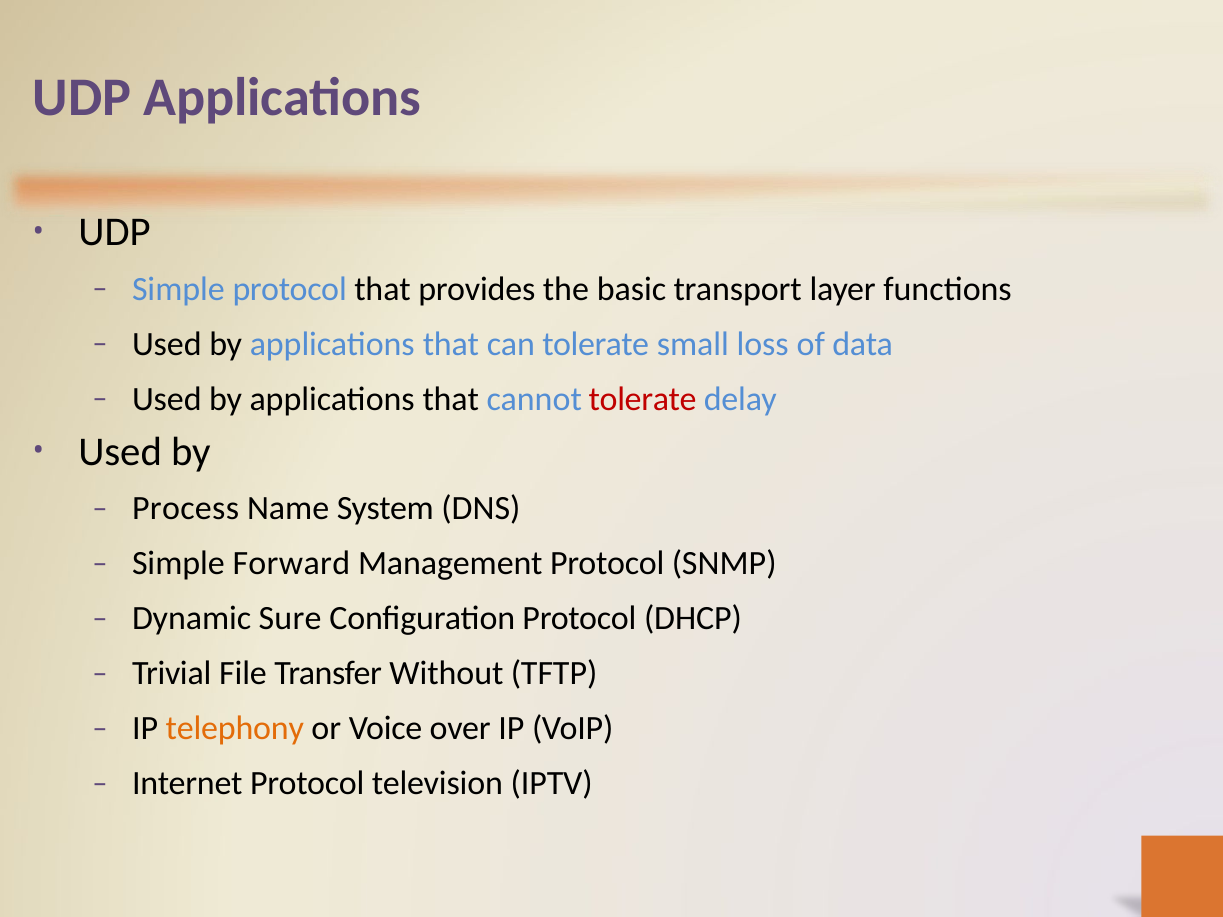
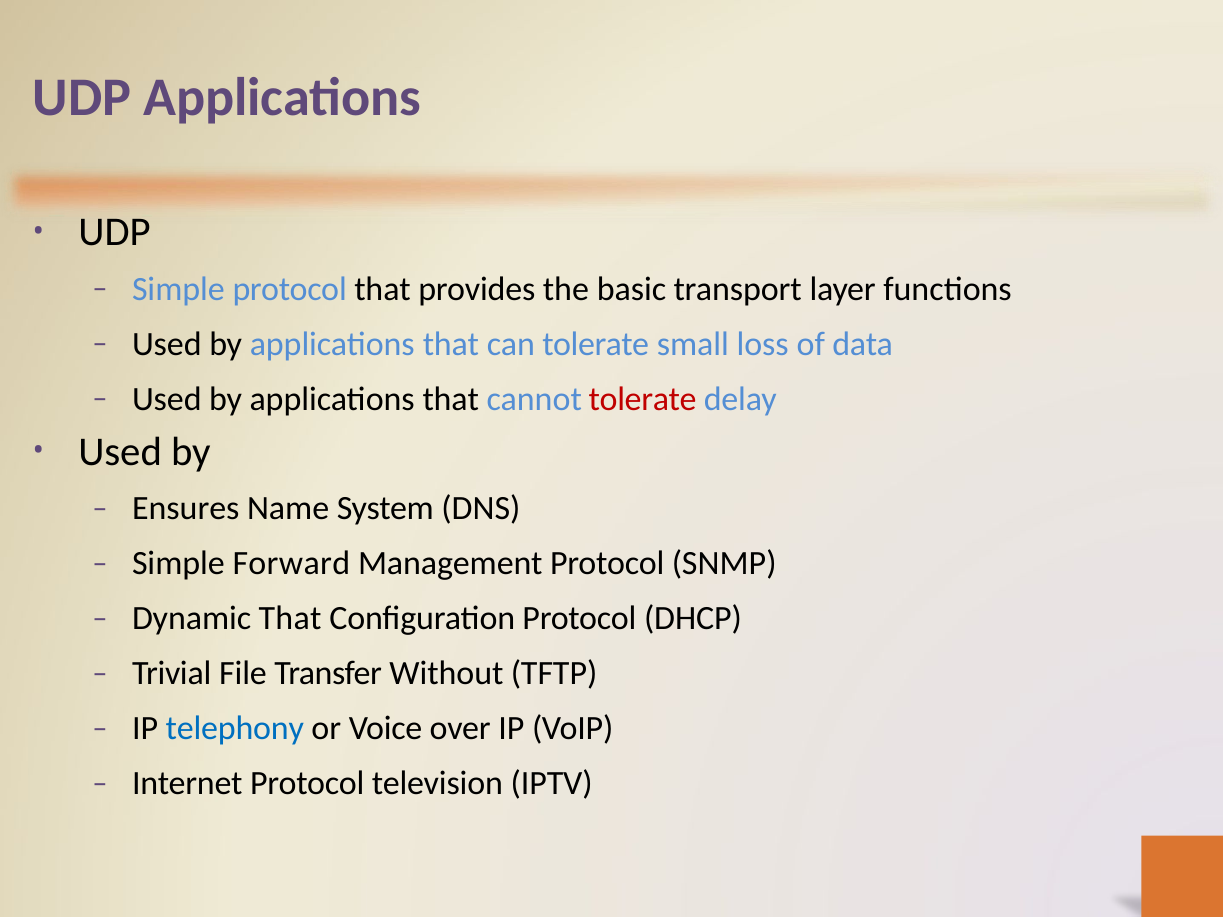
Process: Process -> Ensures (186, 509)
Dynamic Sure: Sure -> That (290, 619)
telephony colour: orange -> blue (235, 729)
